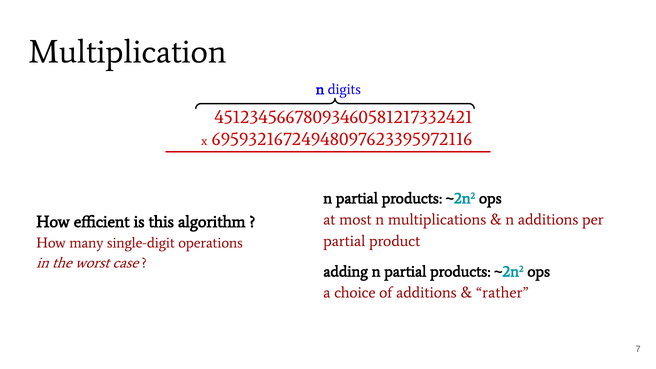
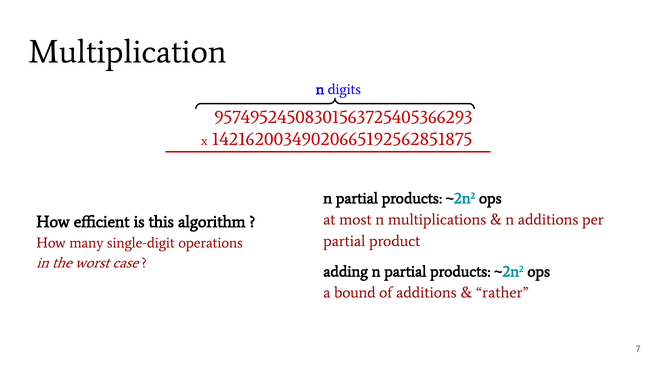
45123456678093460581217332421: 45123456678093460581217332421 -> 95749524508301563725405366293 (343, 117)
69593216724948097623395972116: 69593216724948097623395972116 -> 14216200349020665192562851875 (342, 139)
choice: choice -> bound (355, 293)
